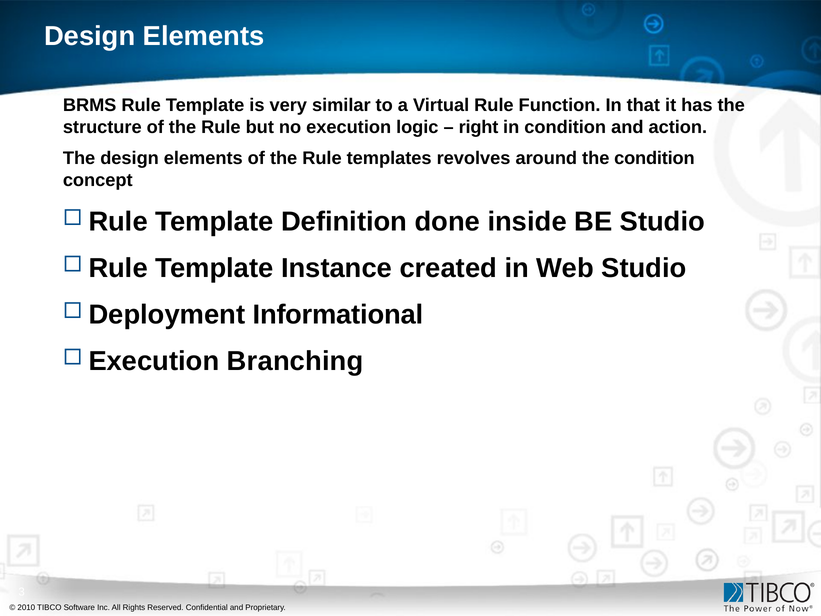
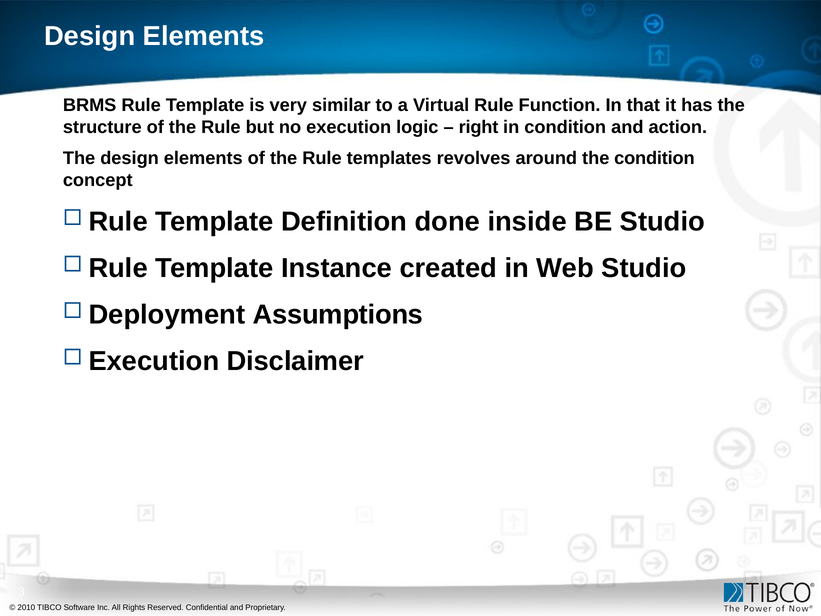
Informational: Informational -> Assumptions (338, 315)
Branching: Branching -> Disclaimer (295, 361)
